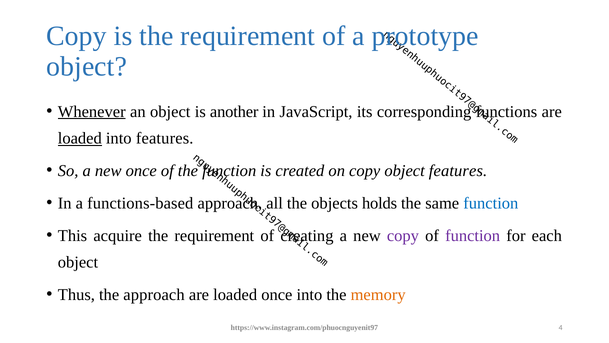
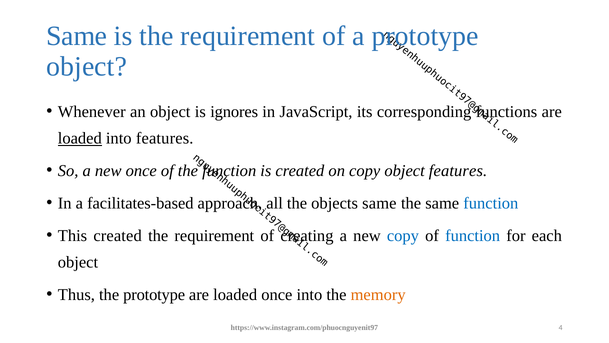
Copy: Copy -> Same (77, 36)
Whenever underline: present -> none (92, 111)
another: another -> ignores (234, 111)
functions-based: functions-based -> facilitates-based (140, 203)
objects holds: holds -> same (379, 203)
This acquire: acquire -> created (118, 235)
copy colour: purple -> blue (403, 235)
function colour: purple -> blue (473, 235)
the approach: approach -> prototype (154, 294)
